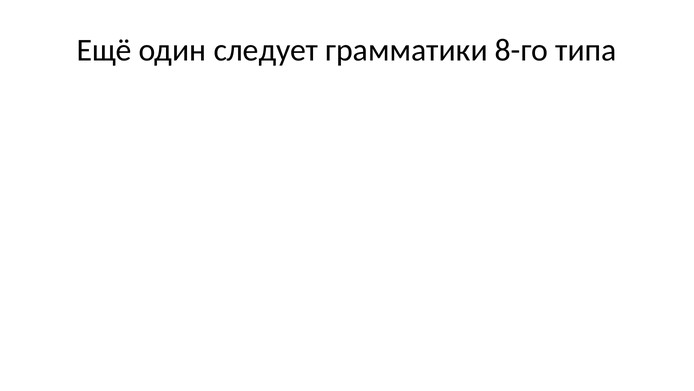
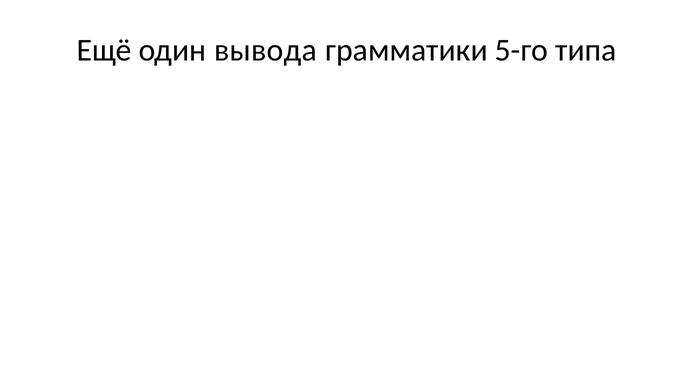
следует: следует -> вывода (266, 50)
8-го: 8-го -> 5-го (522, 50)
